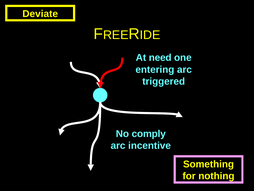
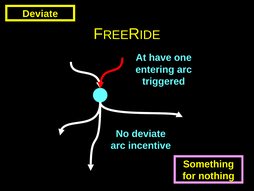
need: need -> have (160, 58)
No comply: comply -> deviate (149, 133)
